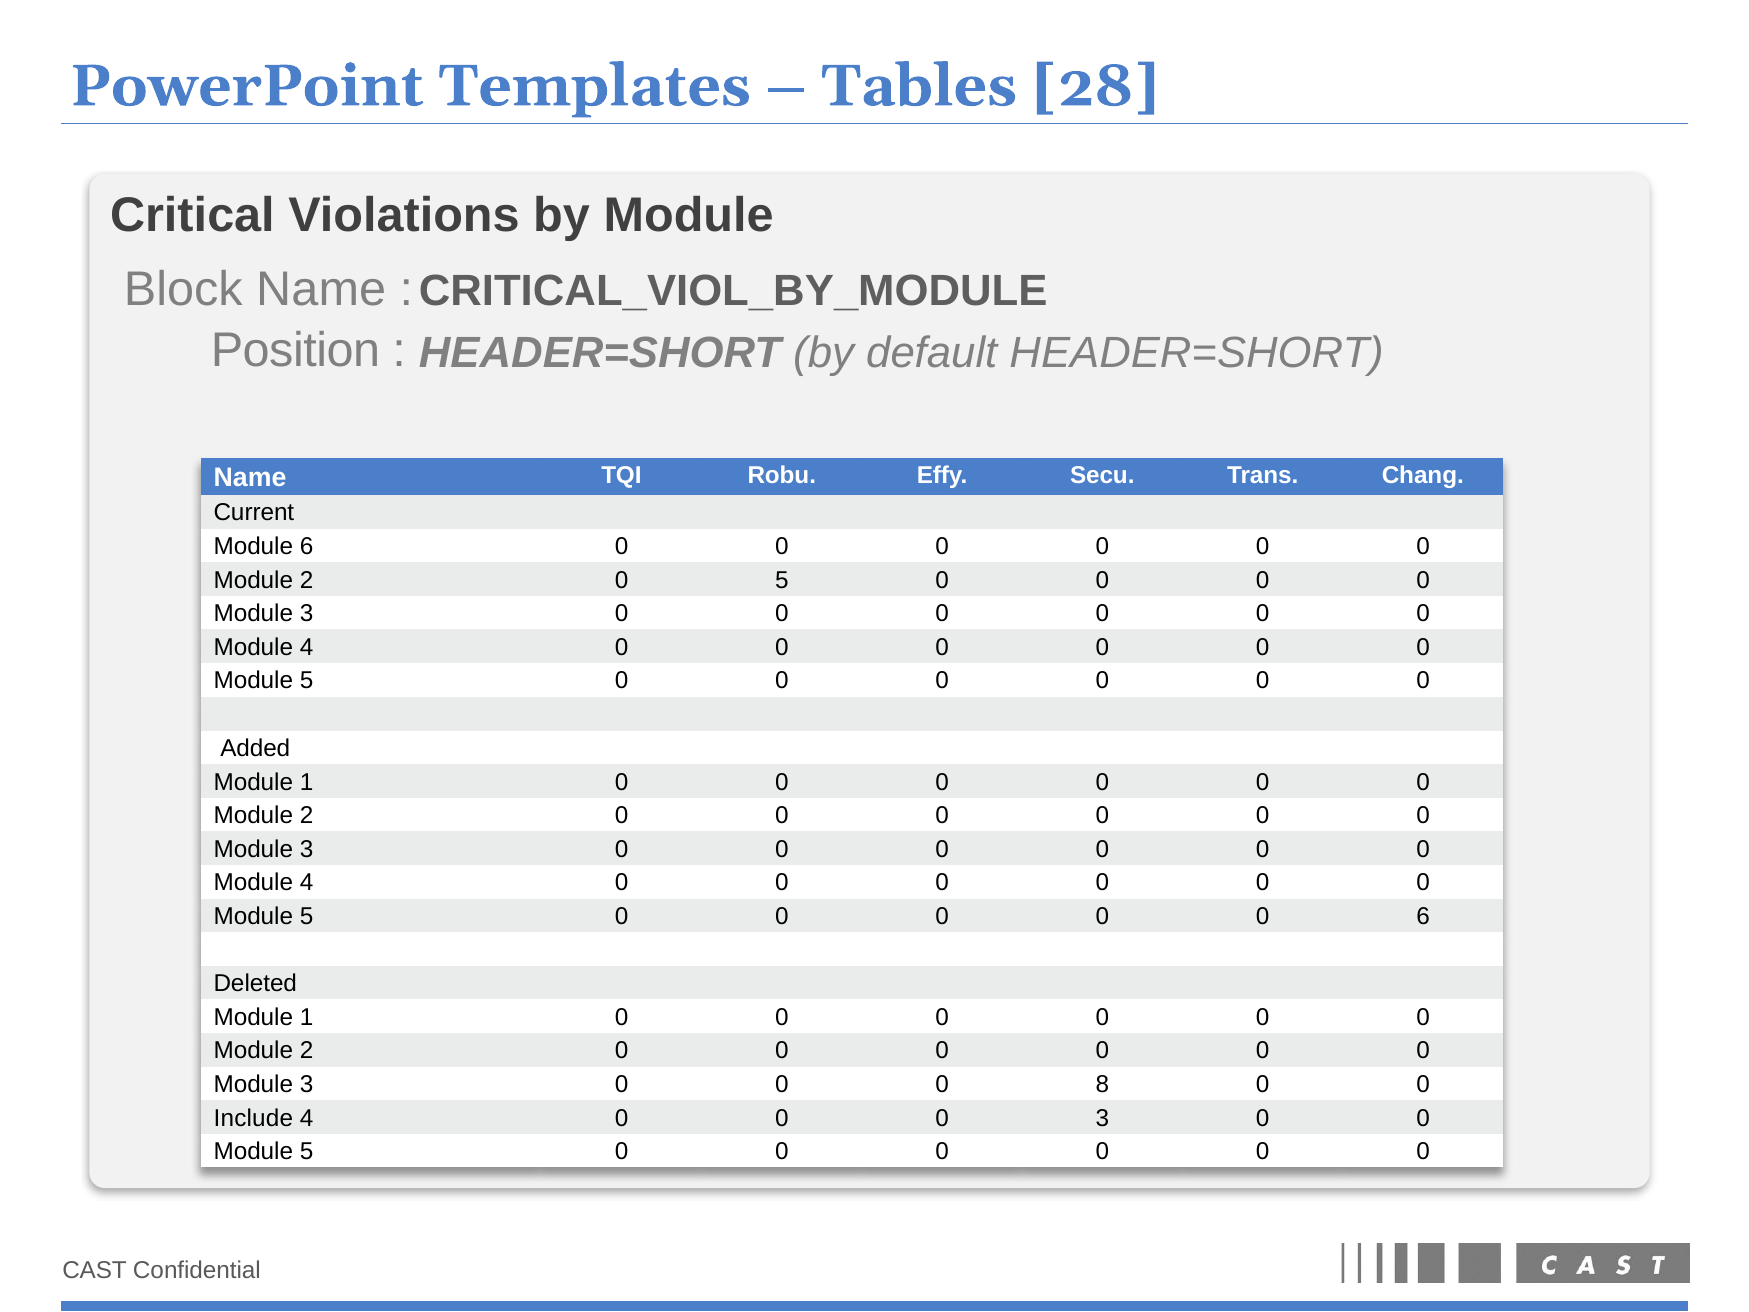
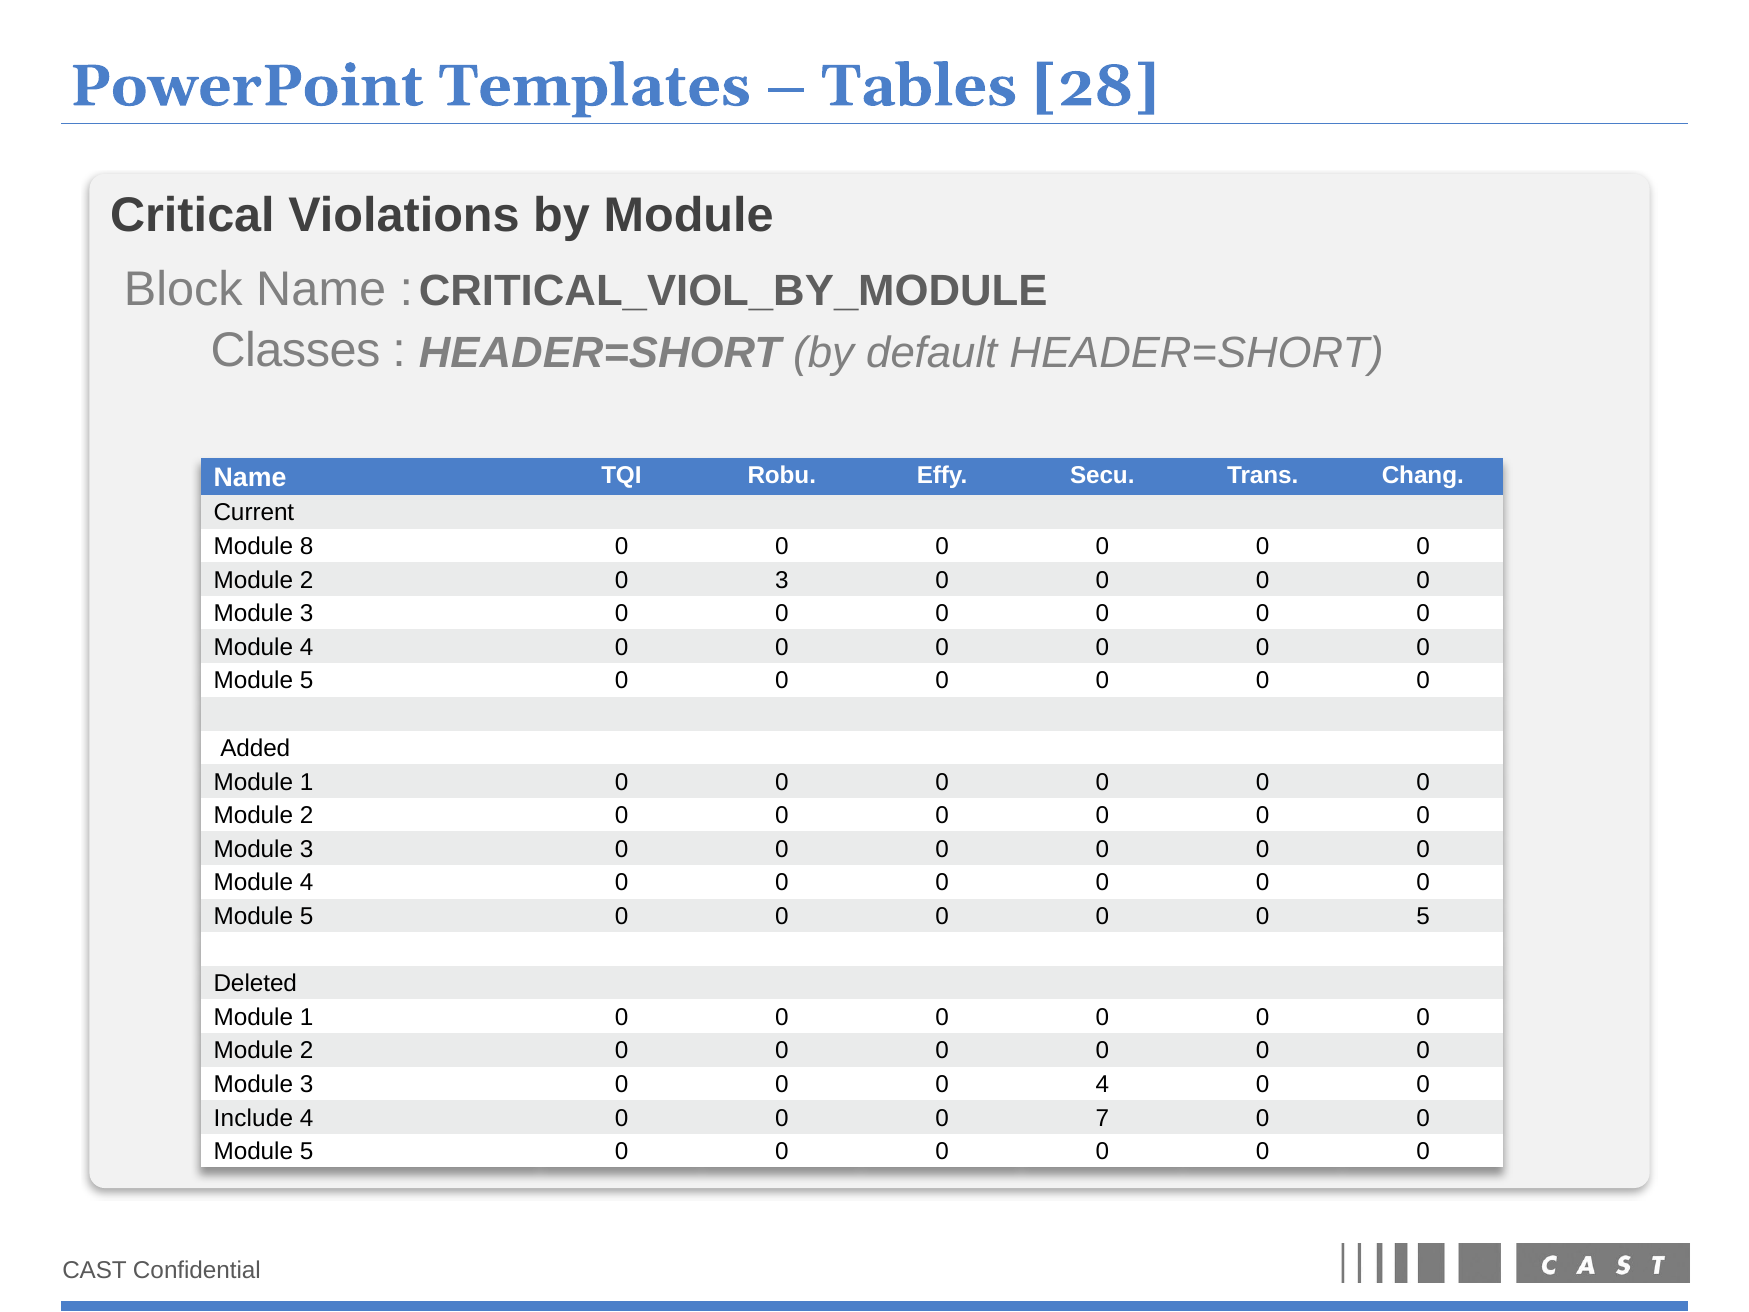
Position: Position -> Classes (295, 350)
Module 6: 6 -> 8 (307, 546)
0 5: 5 -> 3 (782, 580)
0 6: 6 -> 5 (1423, 916)
0 8: 8 -> 4 (1102, 1084)
0 3: 3 -> 7 (1102, 1118)
